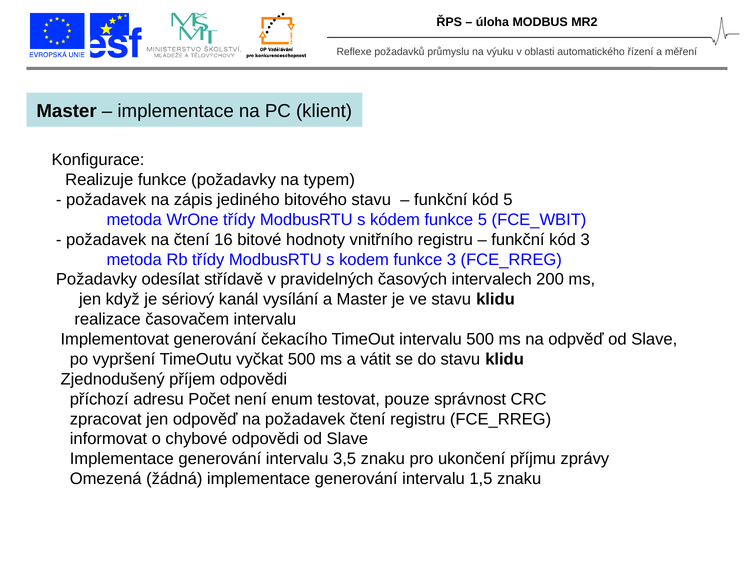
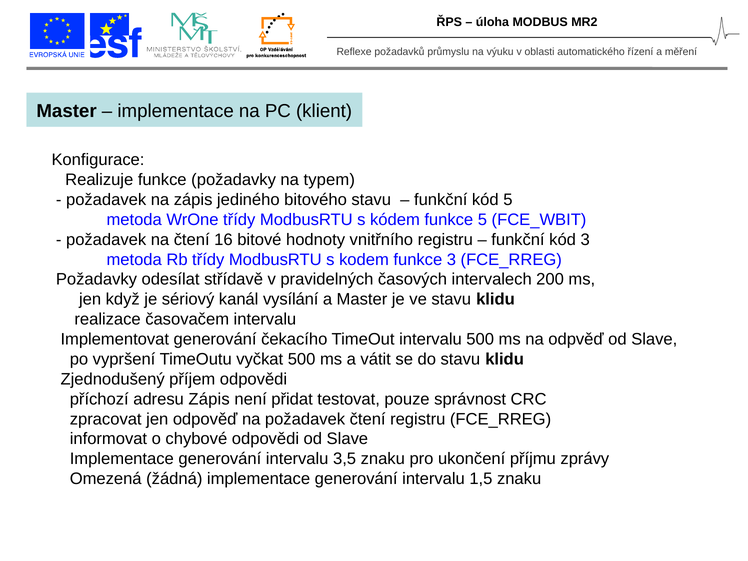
adresu Počet: Počet -> Zápis (209, 399)
enum: enum -> přidat (292, 399)
